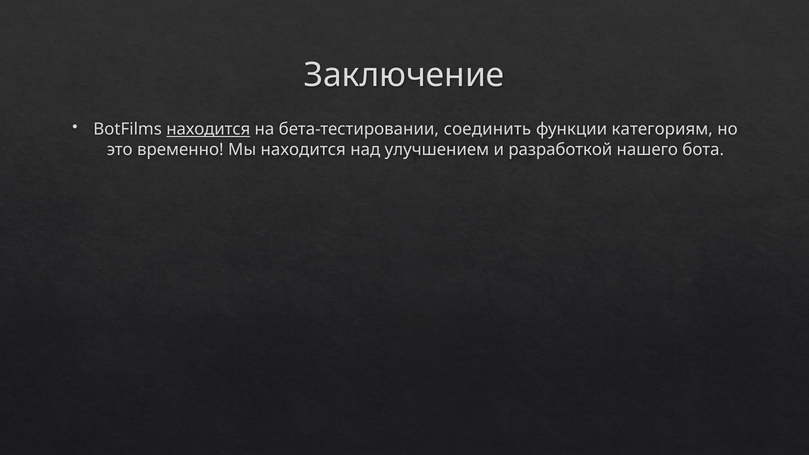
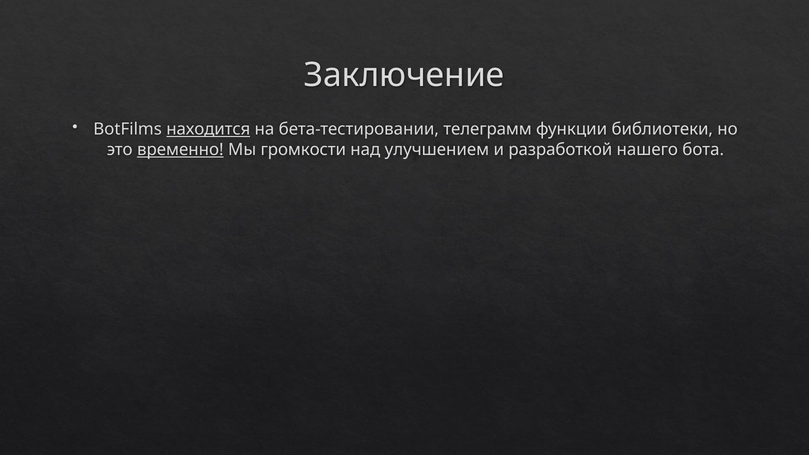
соединить: соединить -> телеграмм (488, 129)
категориям: категориям -> библиотеки (662, 129)
временно underline: none -> present (180, 150)
Мы находится: находится -> громкости (303, 150)
